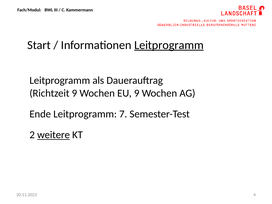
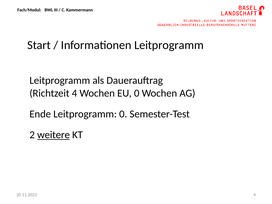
Leitprogramm underline: present -> none (169, 45)
Richtzeit 9: 9 -> 4 (74, 93)
EU 9: 9 -> 0 (137, 93)
Leitprogramm 7: 7 -> 0 (123, 114)
